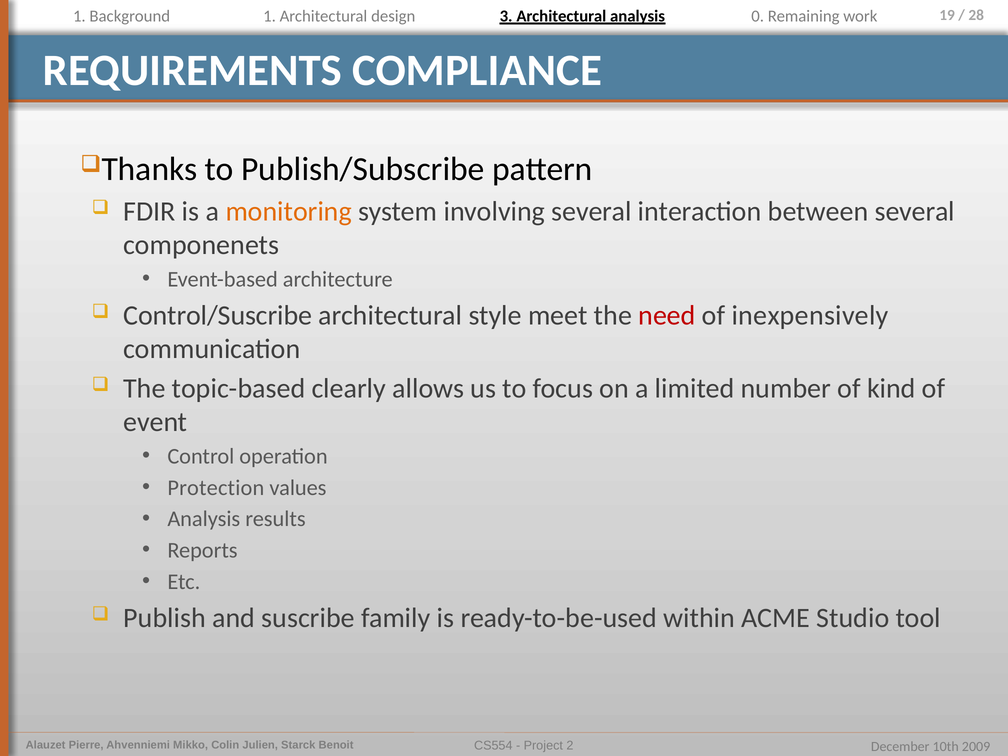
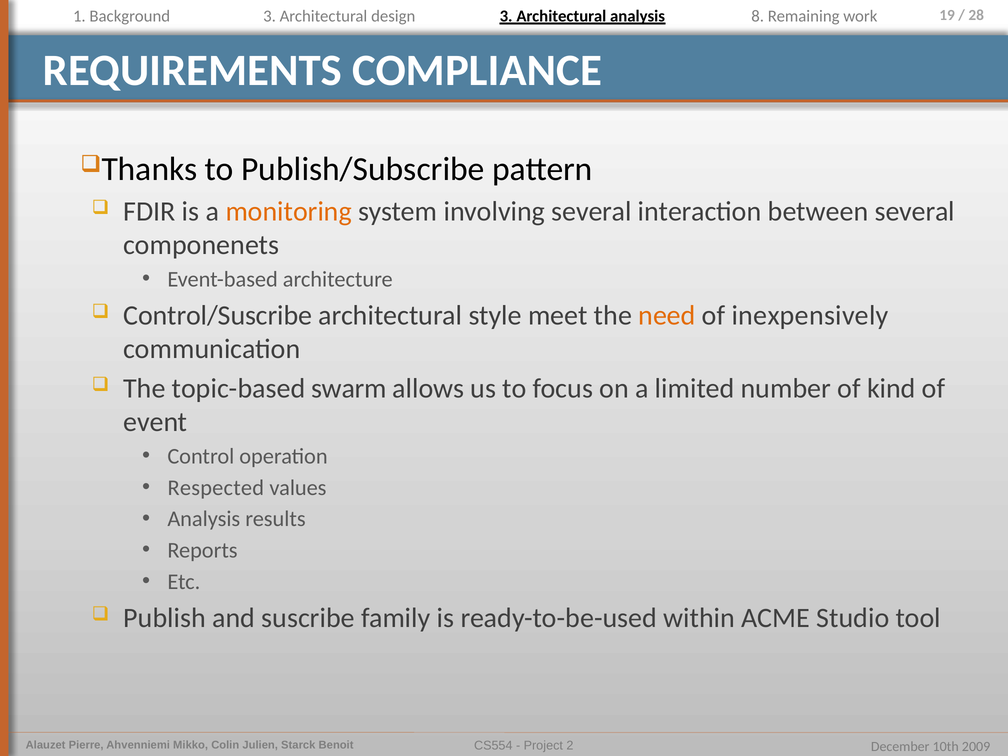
Background 1: 1 -> 3 (270, 16)
0: 0 -> 8 (758, 16)
need colour: red -> orange (667, 316)
clearly: clearly -> swarm (349, 388)
Protection: Protection -> Respected (216, 488)
